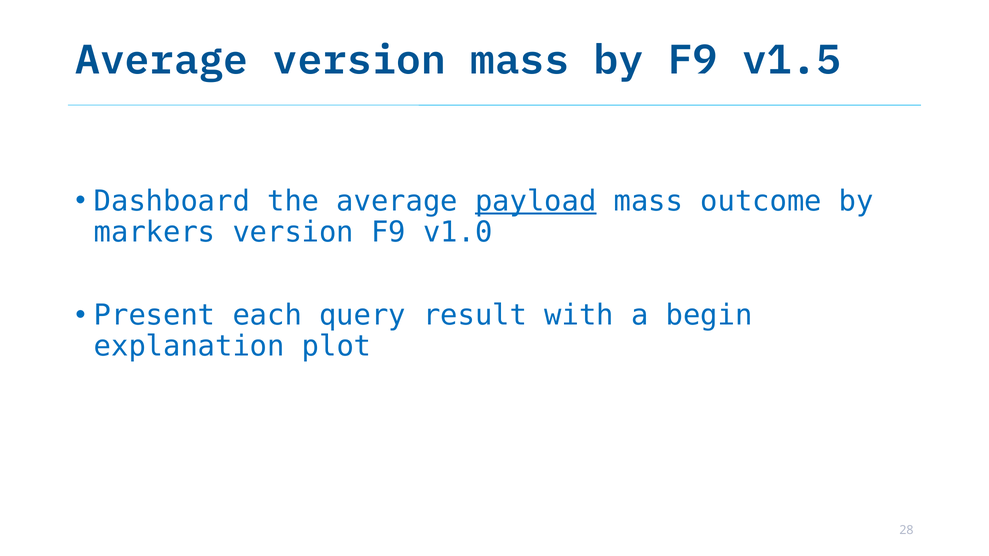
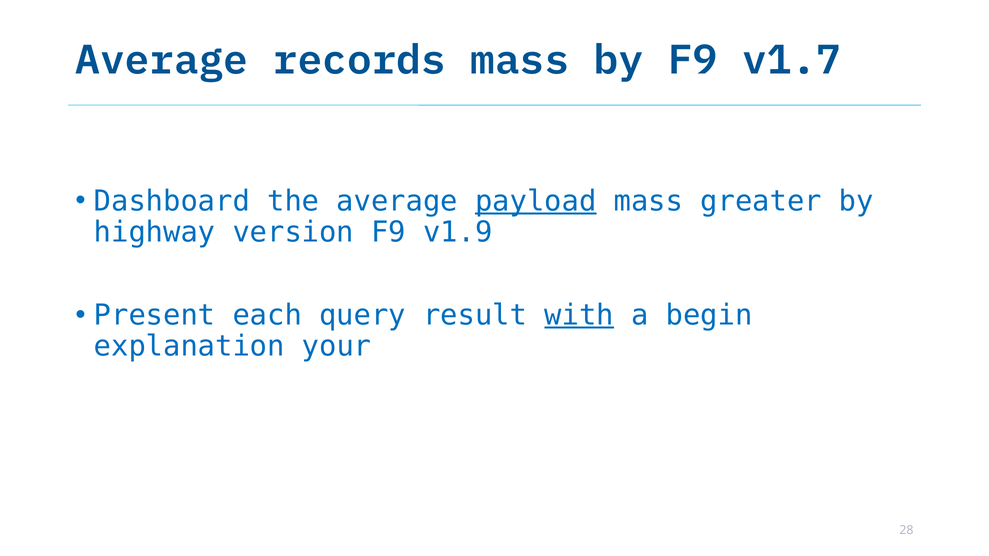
Average version: version -> records (359, 60)
v1.5: v1.5 -> v1.7 (792, 60)
outcome: outcome -> greater (761, 201)
markers: markers -> highway (155, 232)
v1.0: v1.0 -> v1.9 (458, 232)
with underline: none -> present (579, 315)
plot: plot -> your (337, 346)
